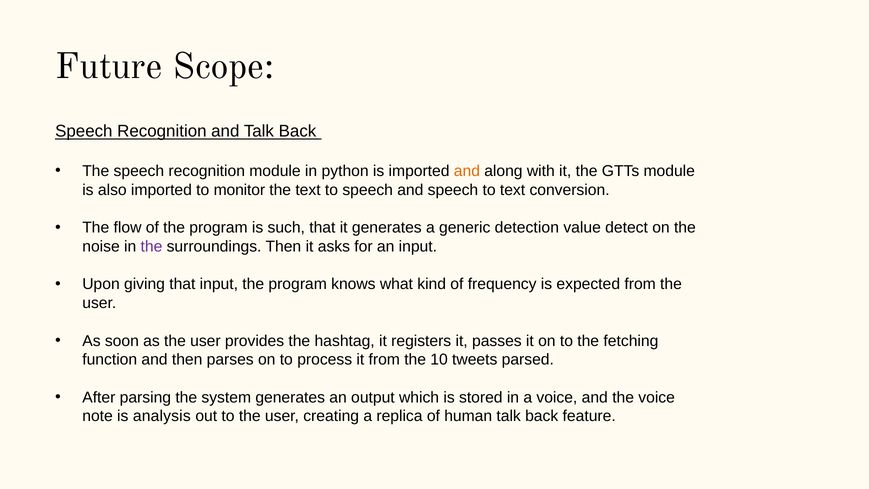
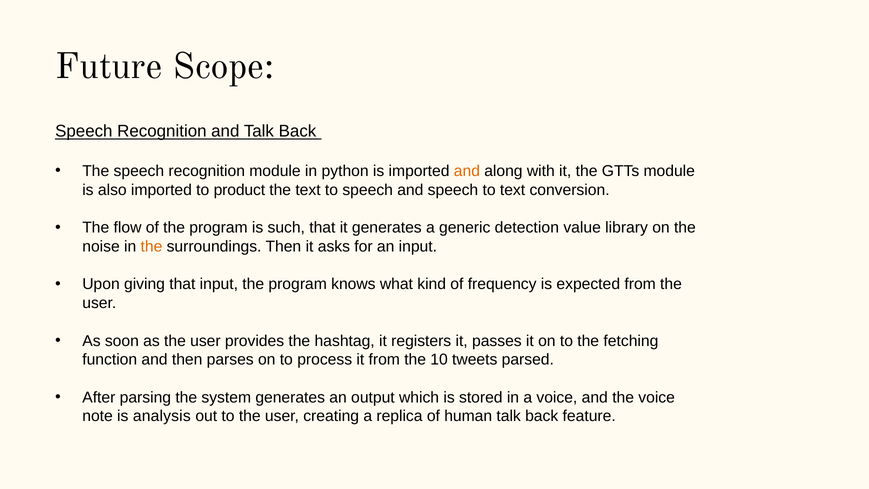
monitor: monitor -> product (239, 190)
detect: detect -> library (627, 228)
the colour: purple -> orange (151, 246)
